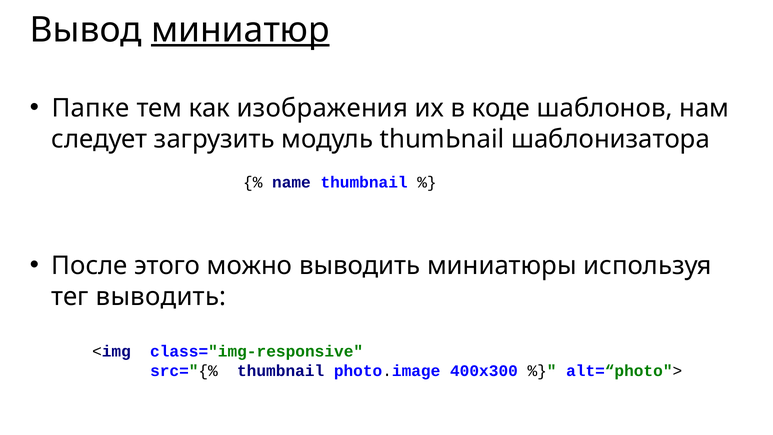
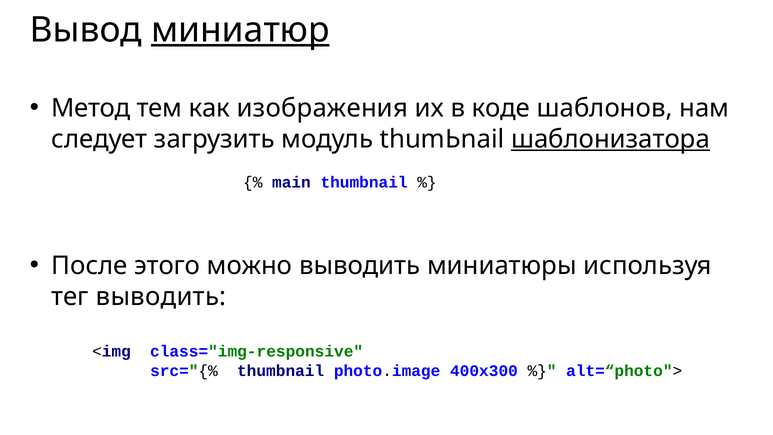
Папке: Папке -> Метод (91, 108)
шаблонизатора underline: none -> present (610, 139)
name: name -> main (291, 182)
